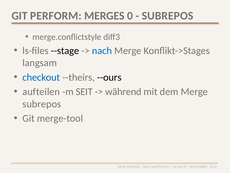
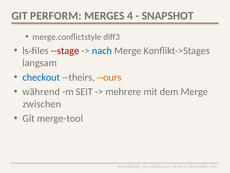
0: 0 -> 4 (130, 16)
SUBREPOS: SUBREPOS -> SNAPSHOT (168, 16)
--stage colour: black -> red (65, 50)
--ours colour: black -> orange (109, 77)
aufteilen: aufteilen -> während (41, 91)
während: während -> mehrere (123, 91)
subrepos: subrepos -> zwischen (42, 104)
